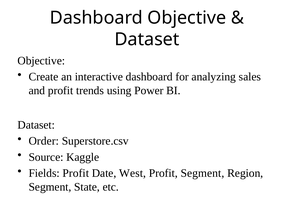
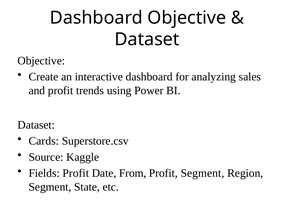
Order: Order -> Cards (44, 141)
West: West -> From (133, 173)
